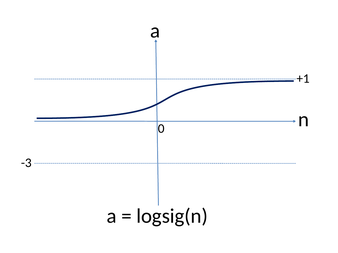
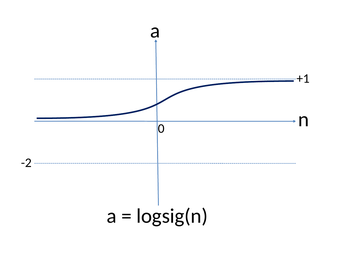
-3: -3 -> -2 (26, 163)
